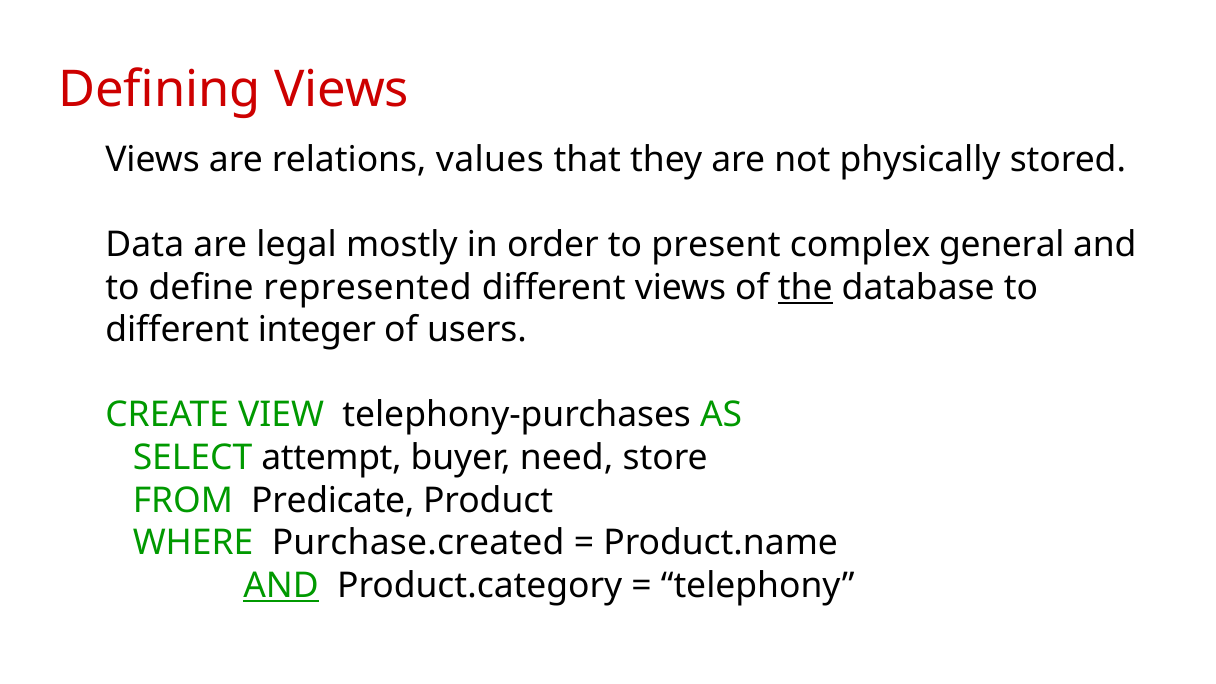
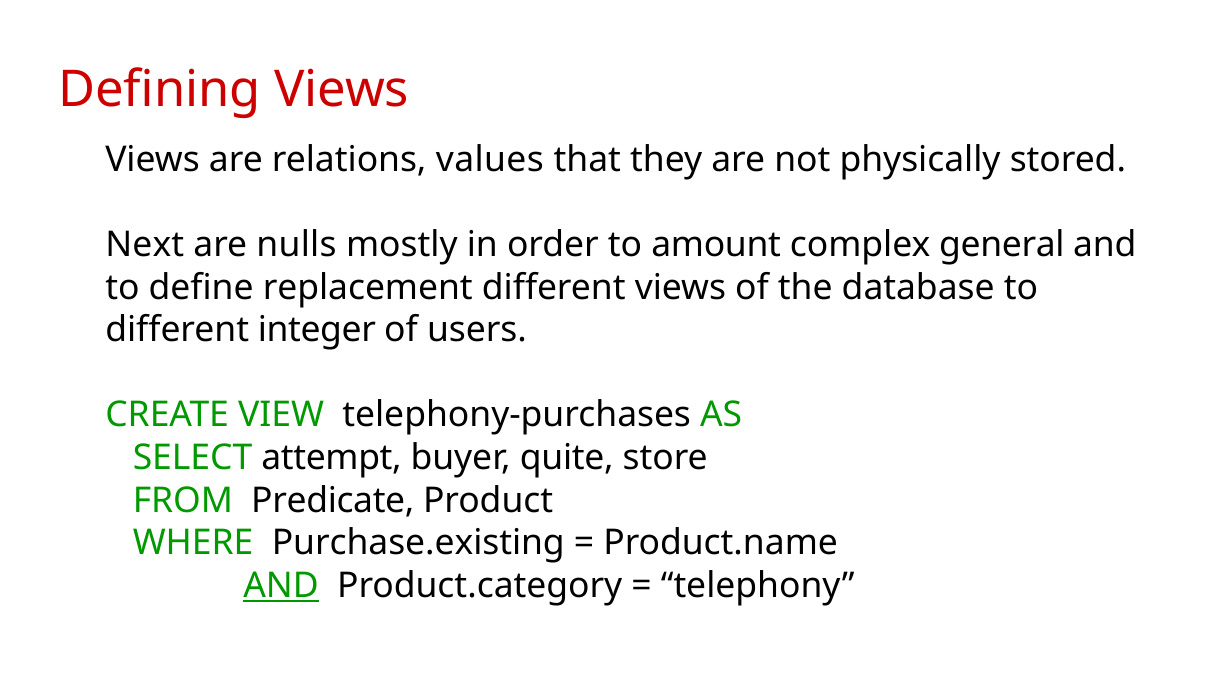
Data: Data -> Next (145, 245)
legal: legal -> nulls (296, 245)
present: present -> amount (716, 245)
represented: represented -> replacement (368, 287)
the underline: present -> none (805, 287)
need: need -> quite (567, 458)
Purchase.created: Purchase.created -> Purchase.existing (418, 543)
